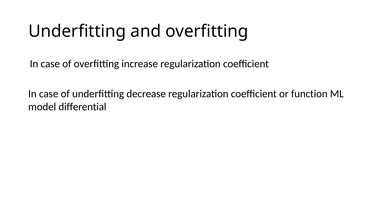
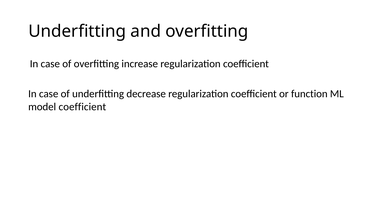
model differential: differential -> coefficient (82, 107)
